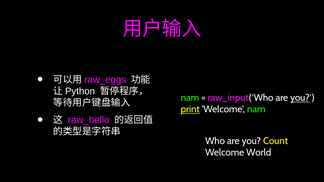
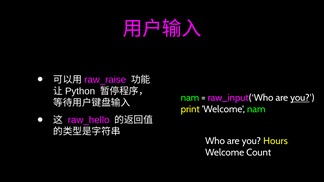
raw_eggs: raw_eggs -> raw_raise (105, 80)
print underline: present -> none (190, 109)
Count: Count -> Hours (275, 141)
World: World -> Count (259, 153)
